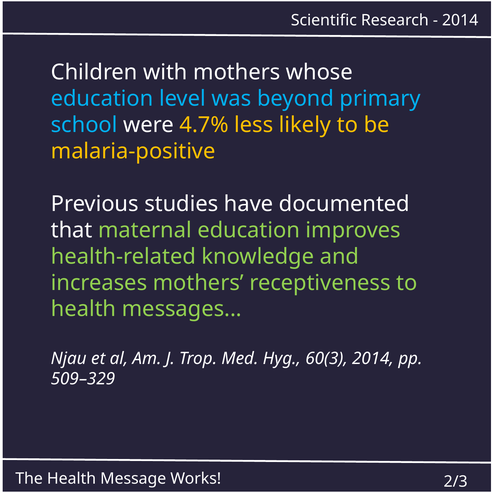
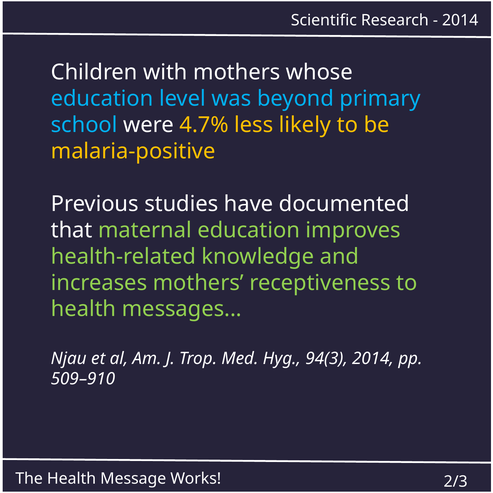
60(3: 60(3 -> 94(3 (327, 358)
509–329: 509–329 -> 509–910 (83, 379)
